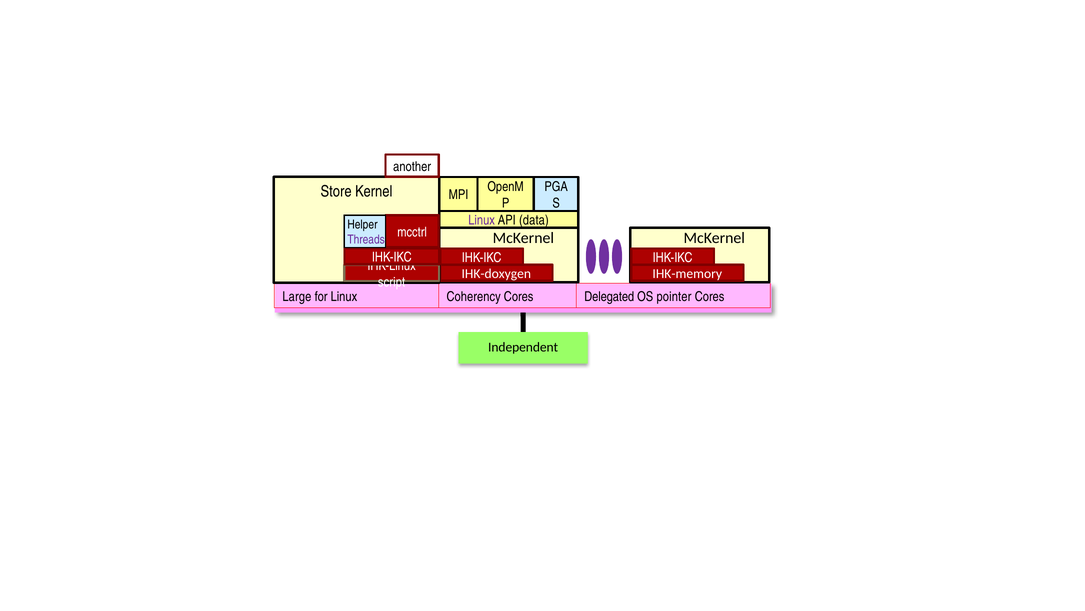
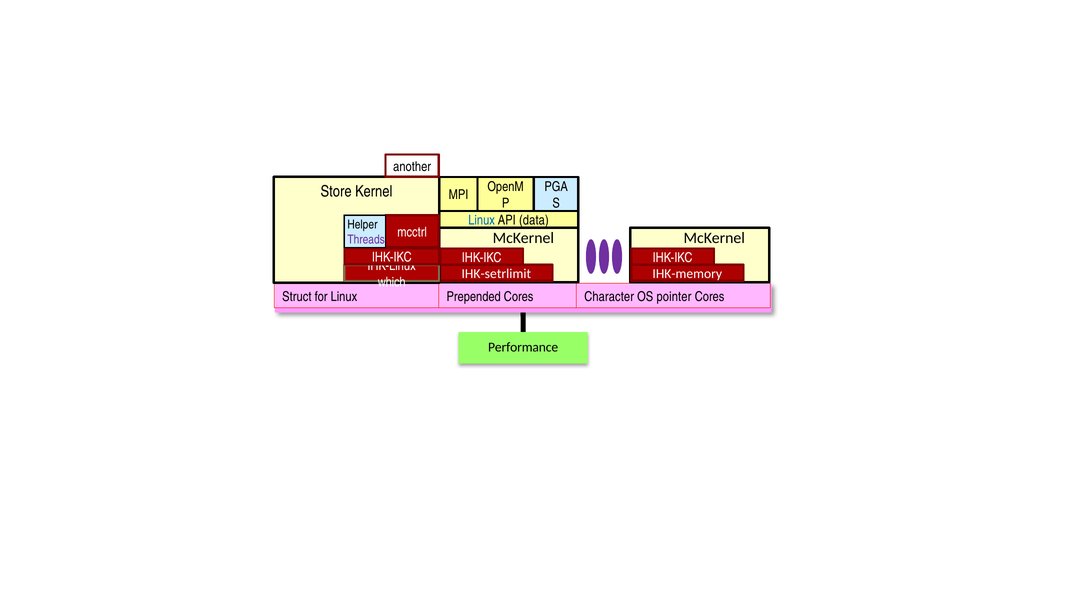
Linux colour: purple -> blue (482, 220)
IHK-doxygen: IHK-doxygen -> IHK-setrlimit (496, 273)
script: script -> which (392, 282)
Large: Large -> Struct (297, 296)
Coherency: Coherency -> Prepended (474, 296)
Delegated: Delegated -> Character (609, 296)
Independent: Independent -> Performance (523, 347)
